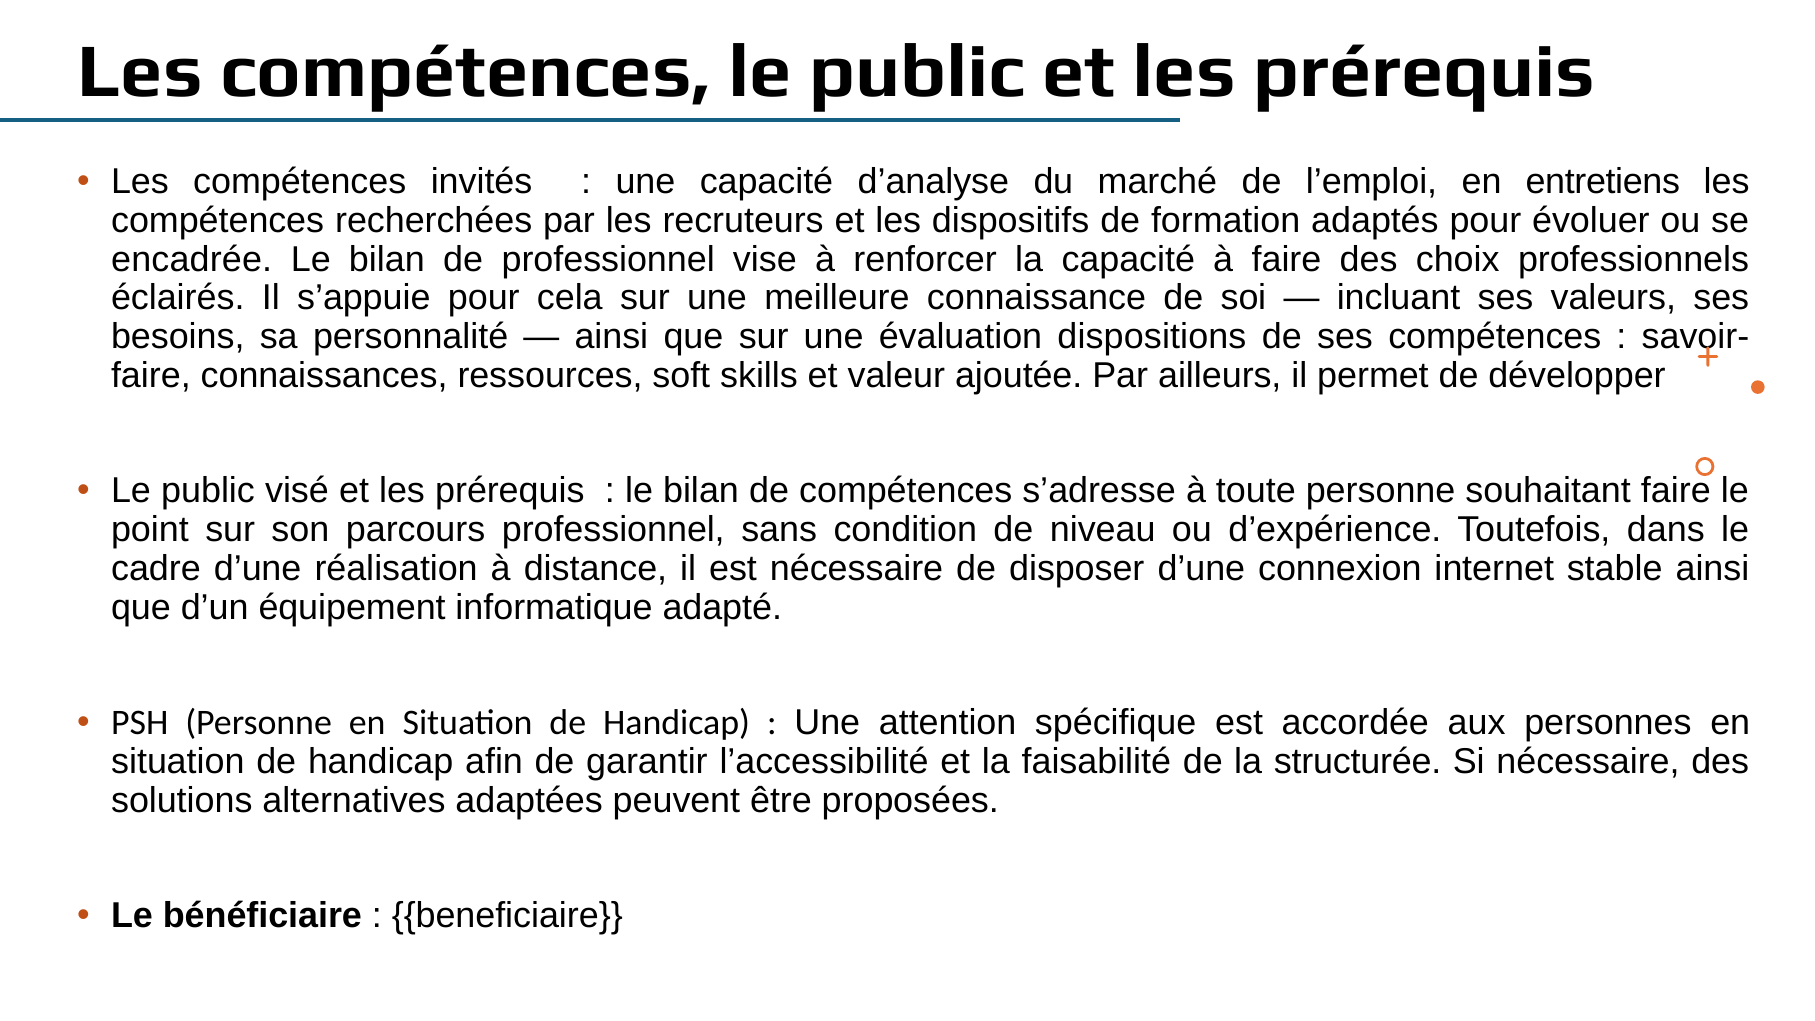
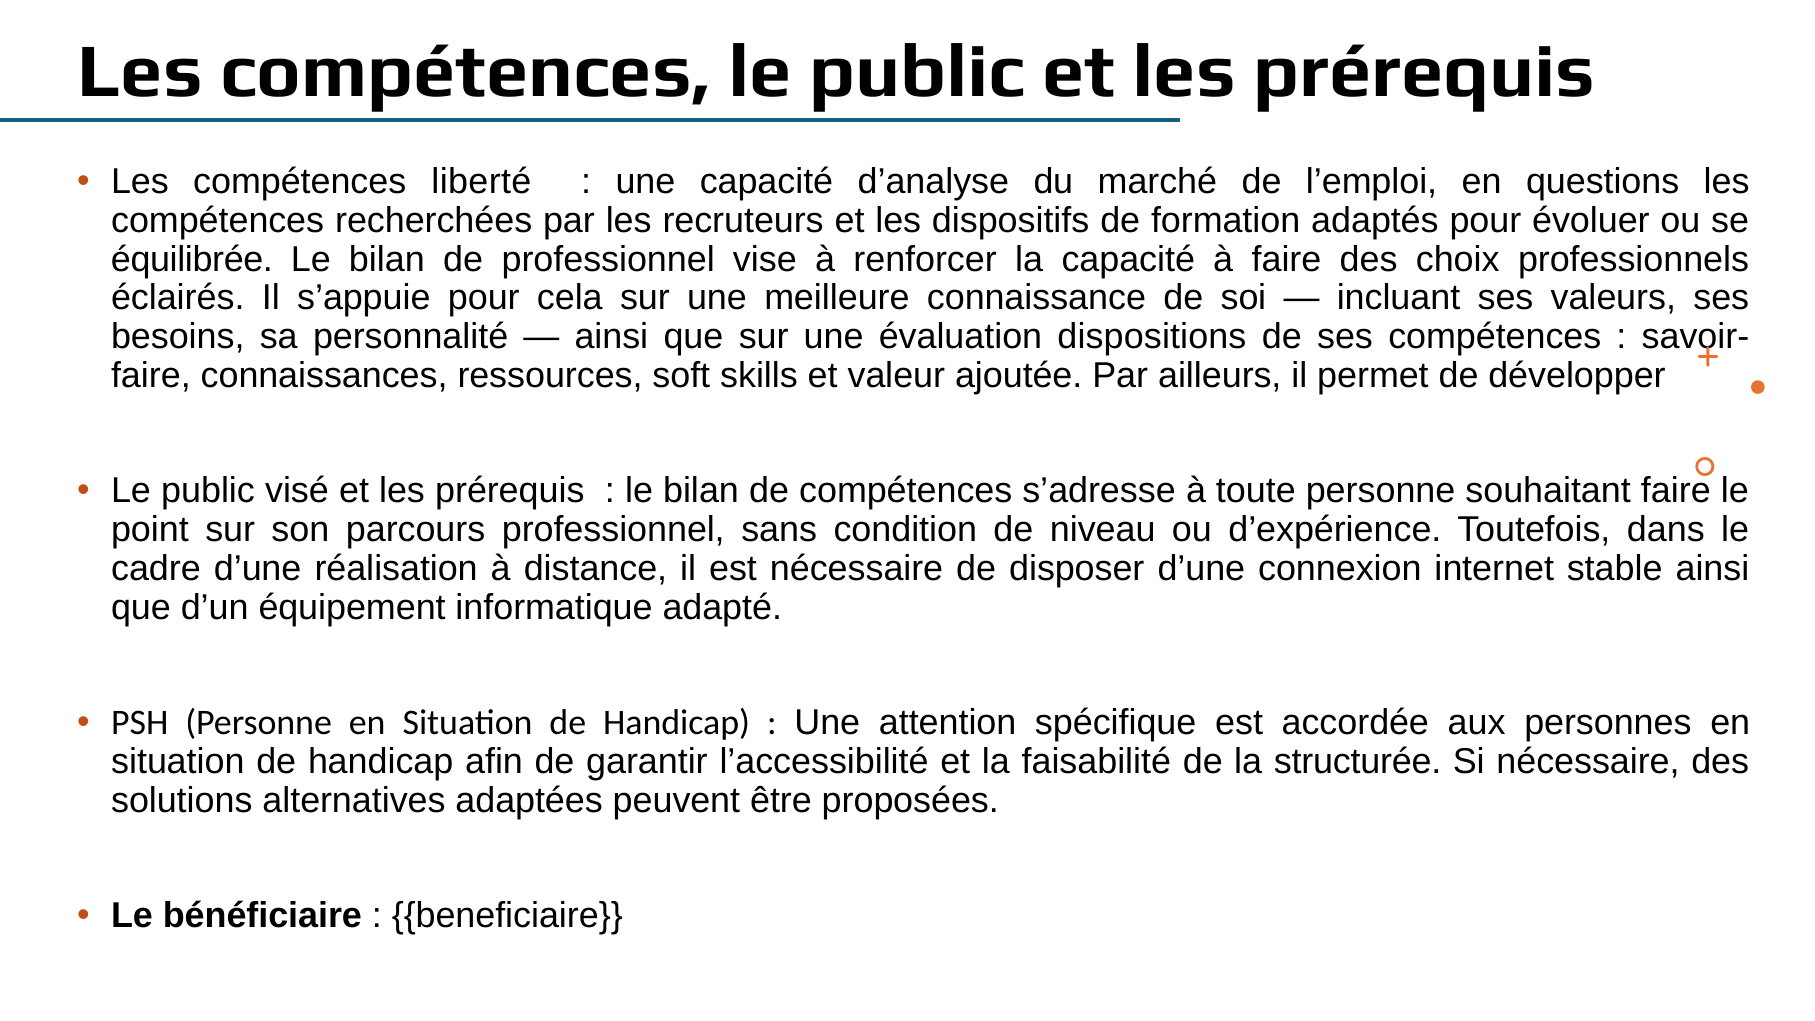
invités: invités -> liberté (481, 182)
entretiens: entretiens -> questions (1603, 182)
encadrée: encadrée -> équilibrée (192, 259)
